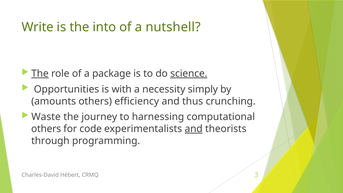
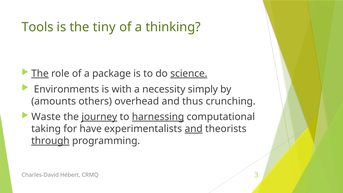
Write: Write -> Tools (38, 27)
into: into -> tiny (104, 27)
nutshell: nutshell -> thinking (173, 27)
Opportunities: Opportunities -> Environments (66, 89)
efficiency: efficiency -> overhead (137, 101)
journey underline: none -> present (99, 117)
harnessing underline: none -> present (158, 117)
others: others -> taking (46, 129)
code: code -> have (91, 129)
through underline: none -> present (50, 141)
